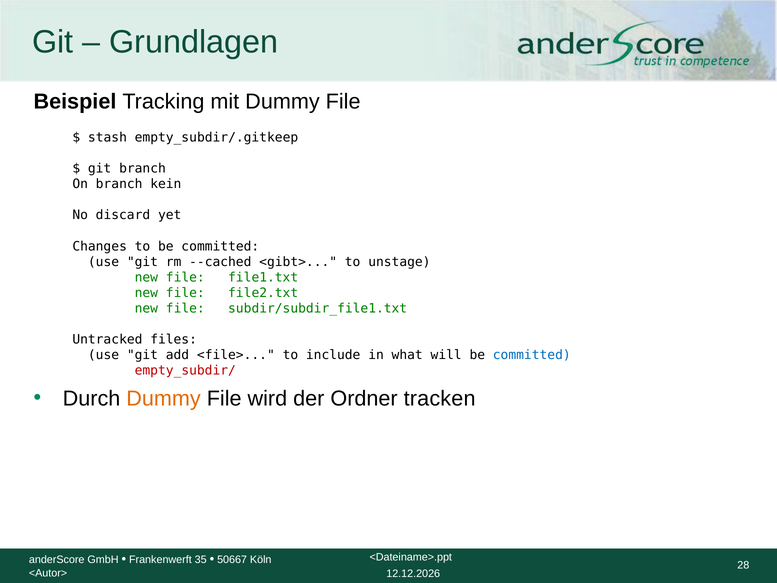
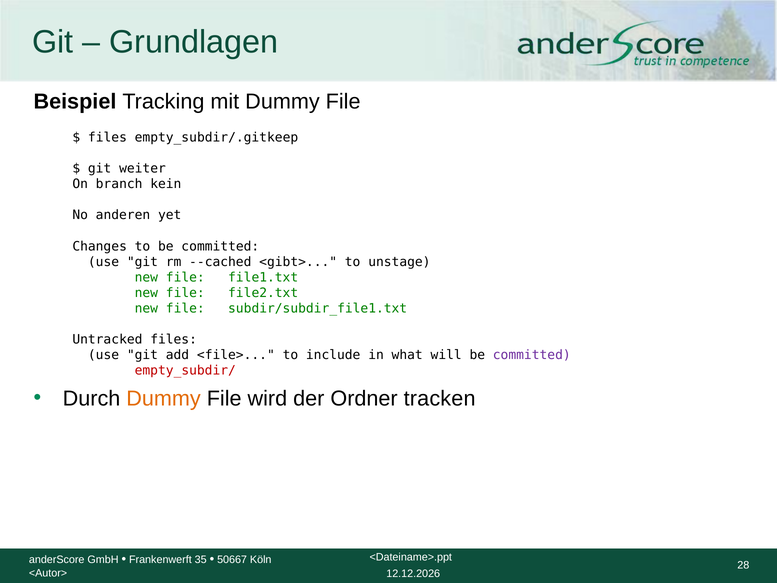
stash: stash -> files (107, 137)
git branch: branch -> weiter (142, 168)
discard: discard -> anderen (123, 215)
committed colour: blue -> purple (532, 355)
